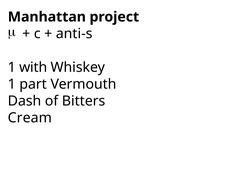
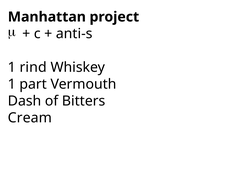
with: with -> rind (33, 68)
